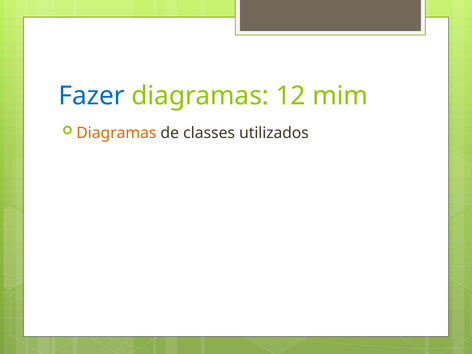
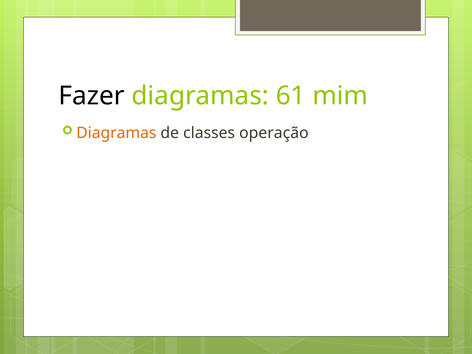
Fazer colour: blue -> black (92, 96)
12: 12 -> 61 (291, 96)
utilizados: utilizados -> operação (274, 133)
